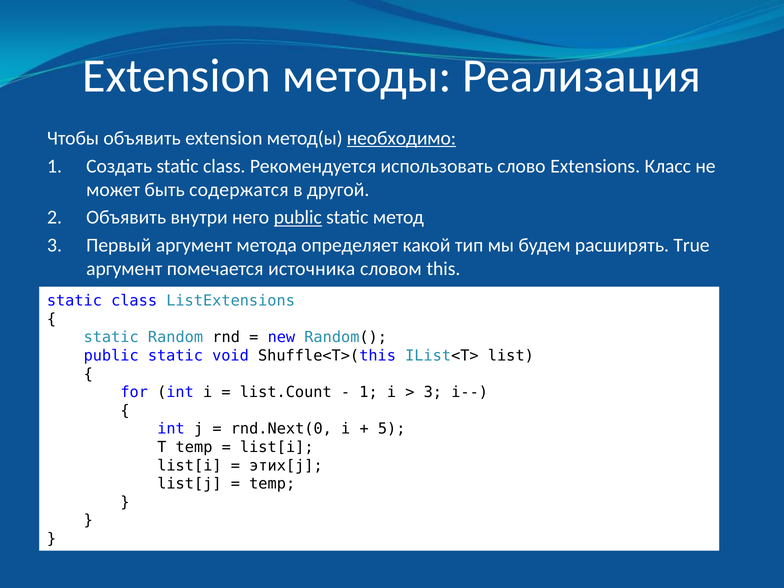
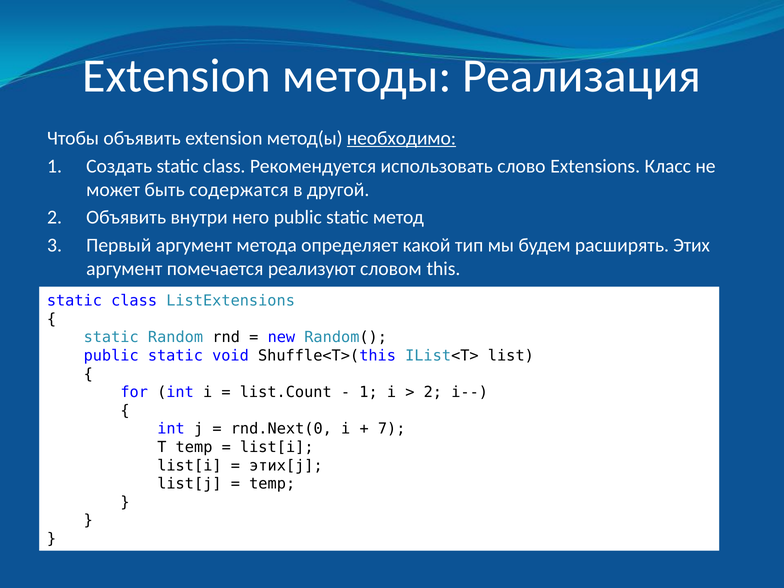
public underline: present -> none (298, 217)
True: True -> Этих (692, 245)
источника: источника -> реализуют (312, 269)
3: 3 -> 2 (433, 392)
5: 5 -> 7 (392, 429)
